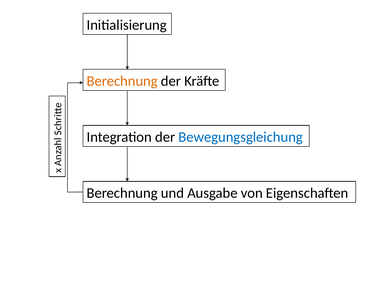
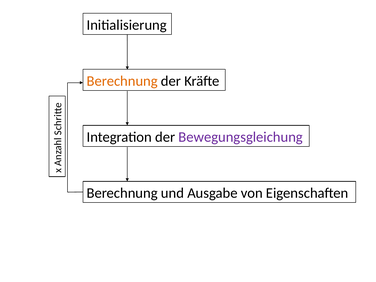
Bewegungsgleichung colour: blue -> purple (241, 137)
